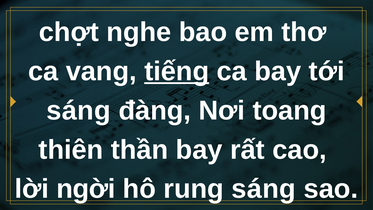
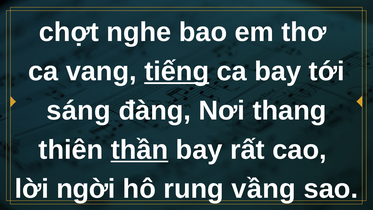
toang: toang -> thang (290, 111)
thần underline: none -> present (140, 150)
rung sáng: sáng -> vầng (264, 189)
